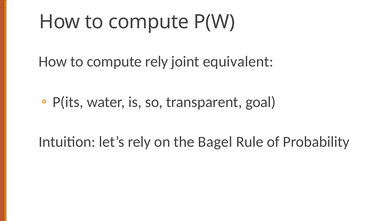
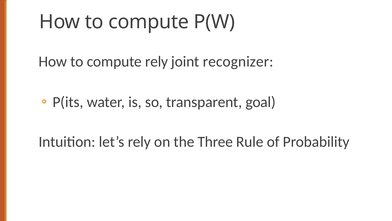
equivalent: equivalent -> recognizer (238, 62)
Bagel: Bagel -> Three (215, 141)
